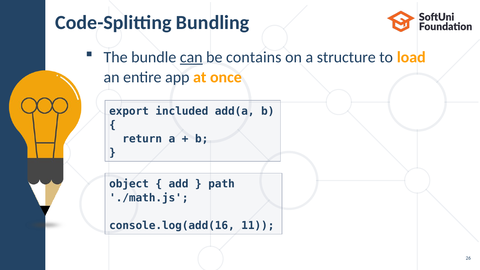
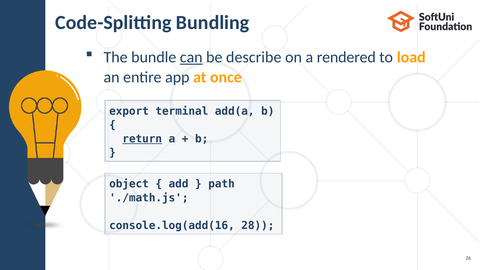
contains: contains -> describe (254, 57)
structure: structure -> rendered (346, 57)
included: included -> terminal (182, 111)
return underline: none -> present (142, 139)
11: 11 -> 28 (258, 226)
